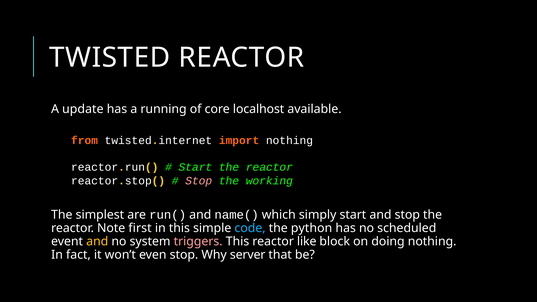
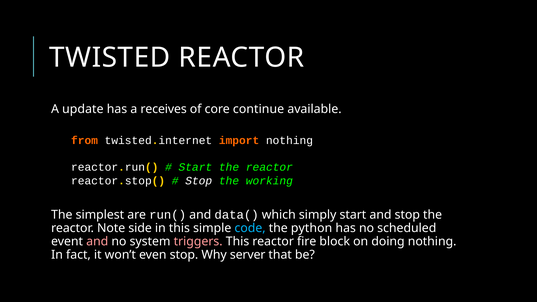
running: running -> receives (164, 109)
localhost: localhost -> continue (259, 109)
Stop colour: pink -> white (199, 181)
name(: name( -> data( (237, 215)
first: first -> side (140, 228)
and colour: yellow -> pink (97, 241)
like: like -> fire (307, 241)
